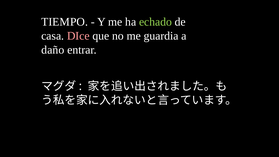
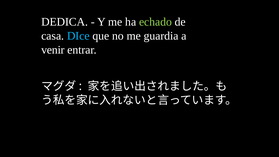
TIEMPO: TIEMPO -> DEDICA (65, 22)
DIce colour: pink -> light blue (78, 36)
daño: daño -> venir (53, 50)
